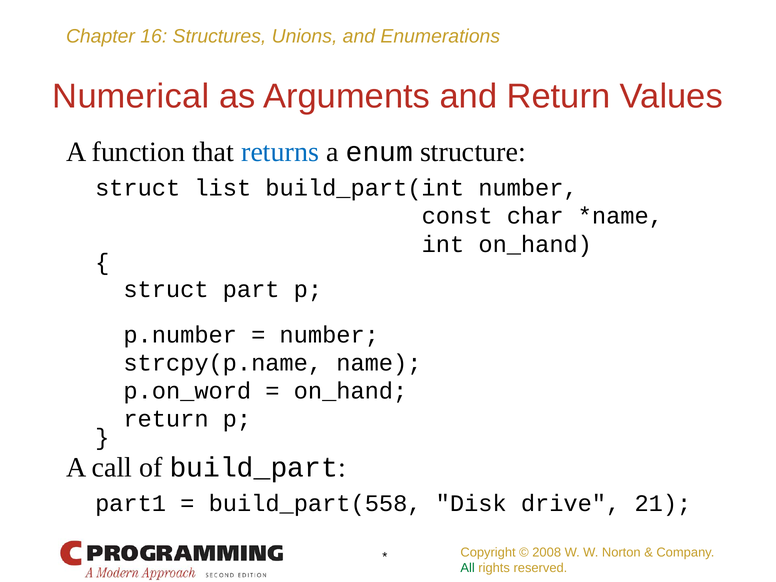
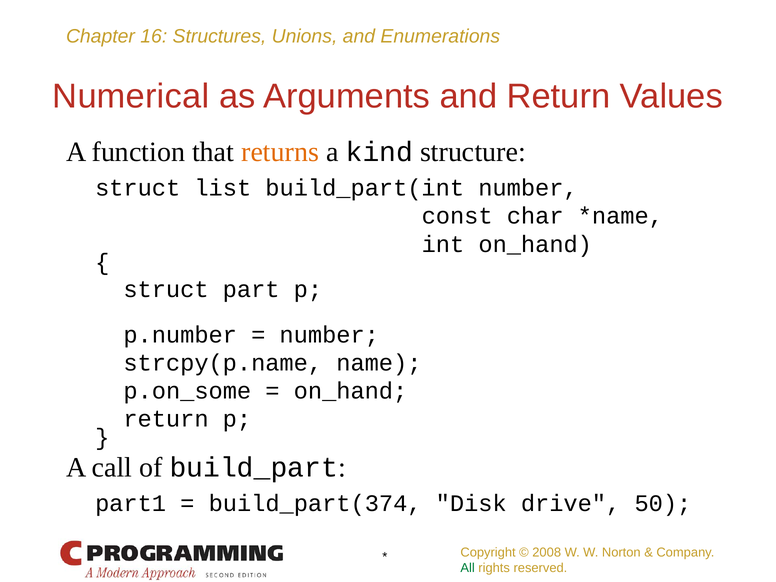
returns colour: blue -> orange (280, 152)
enum: enum -> kind (379, 152)
p.on_word: p.on_word -> p.on_some (187, 391)
build_part(558: build_part(558 -> build_part(374 (315, 503)
21: 21 -> 50 (663, 503)
